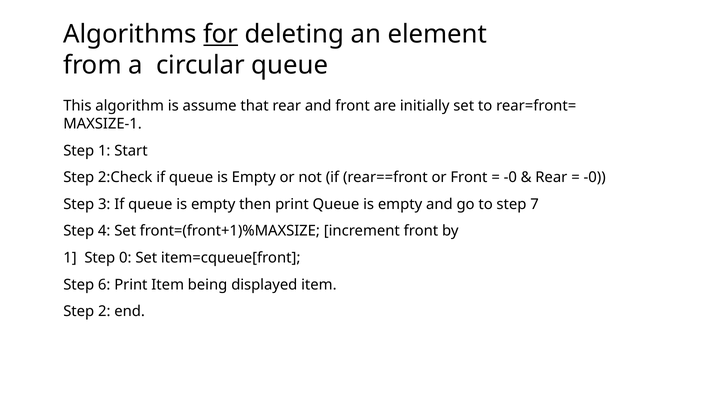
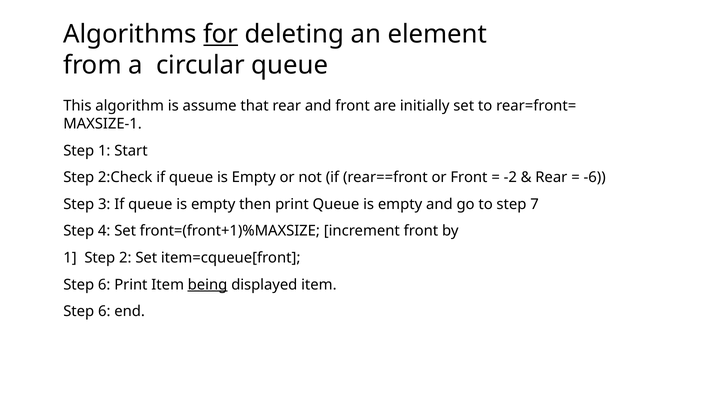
-0: -0 -> -2 (510, 177)
-0: -0 -> -6 (595, 177)
0: 0 -> 2 (125, 258)
being underline: none -> present (208, 284)
2: 2 -> 6 (104, 311)
